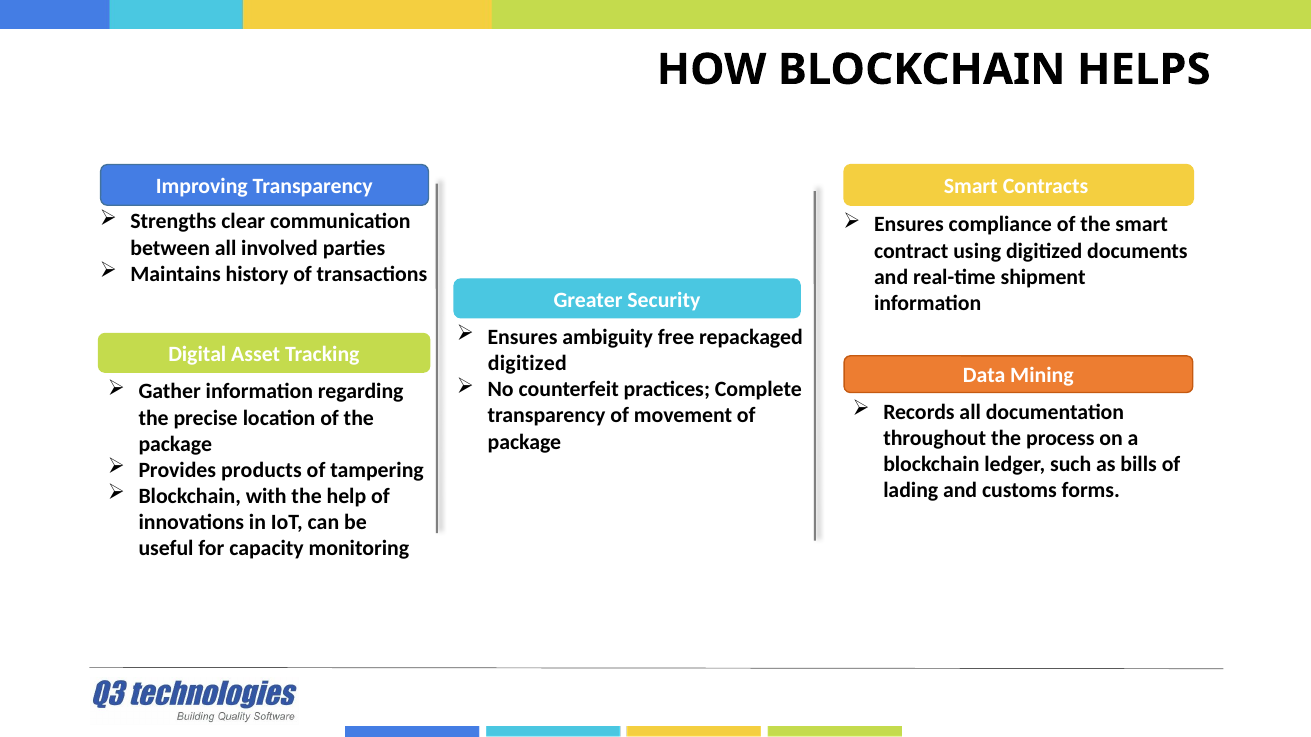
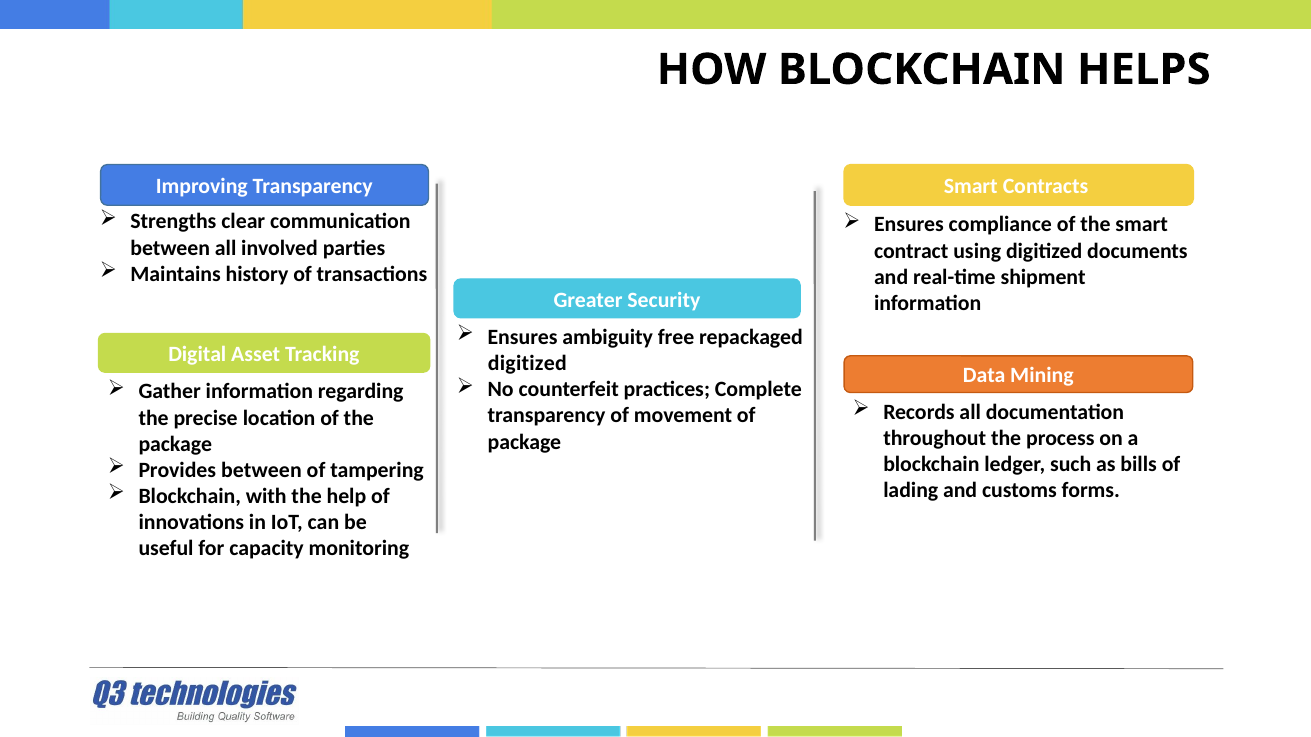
Provides products: products -> between (261, 470)
